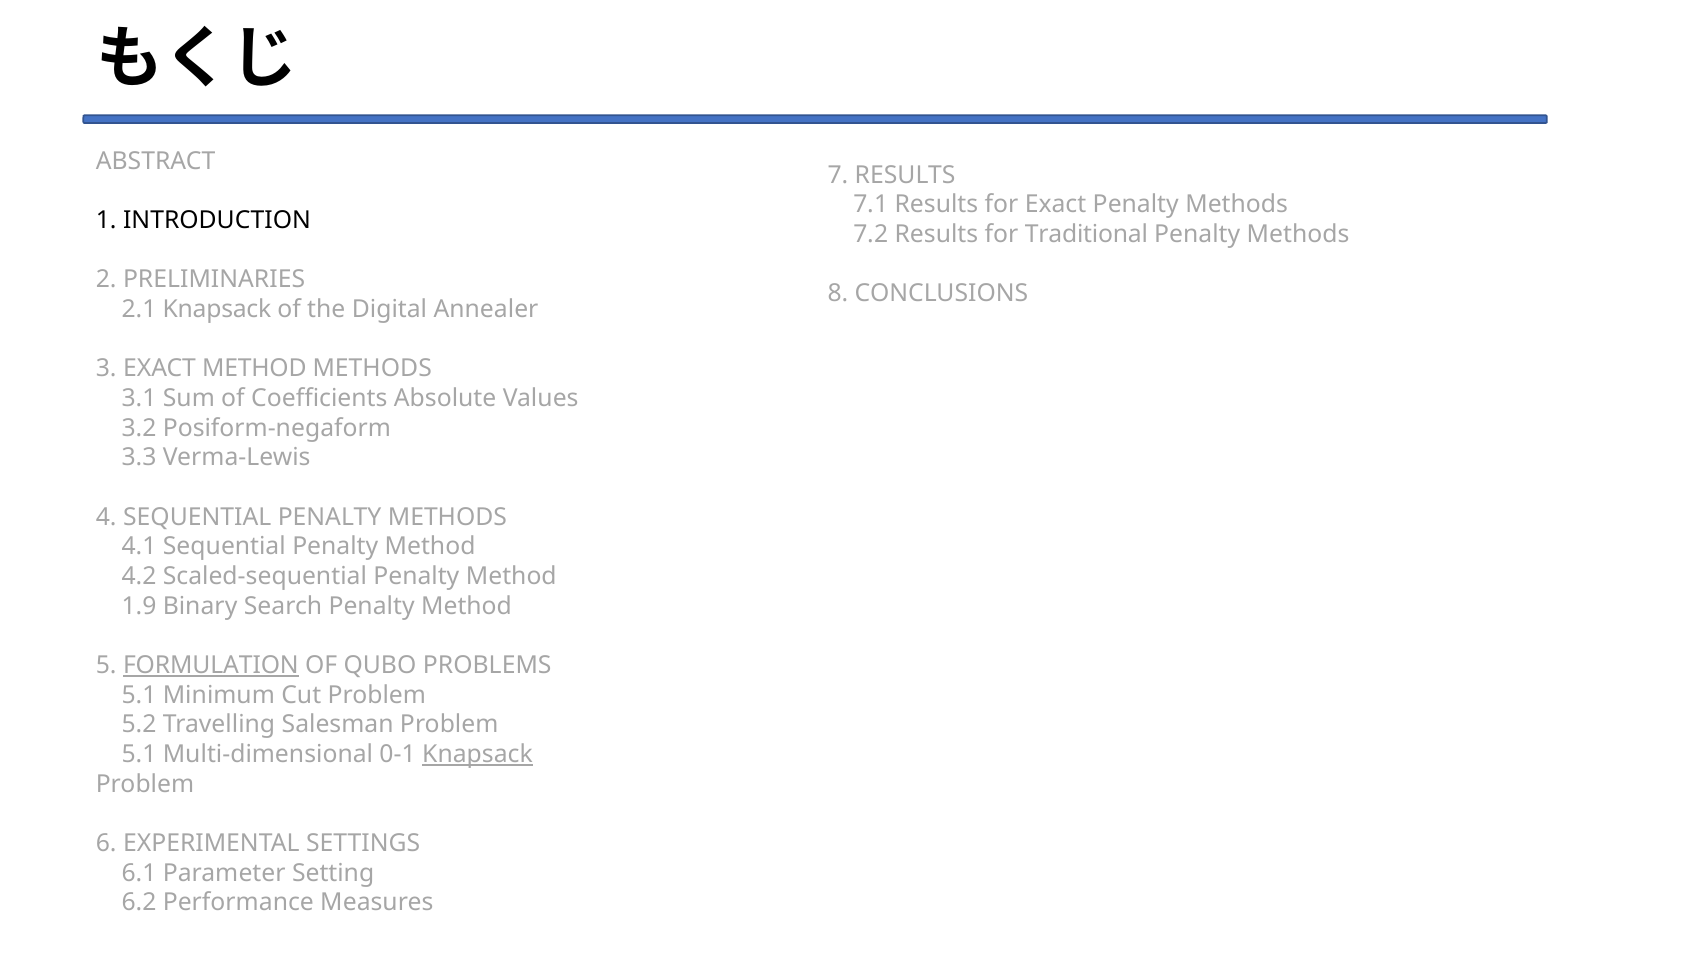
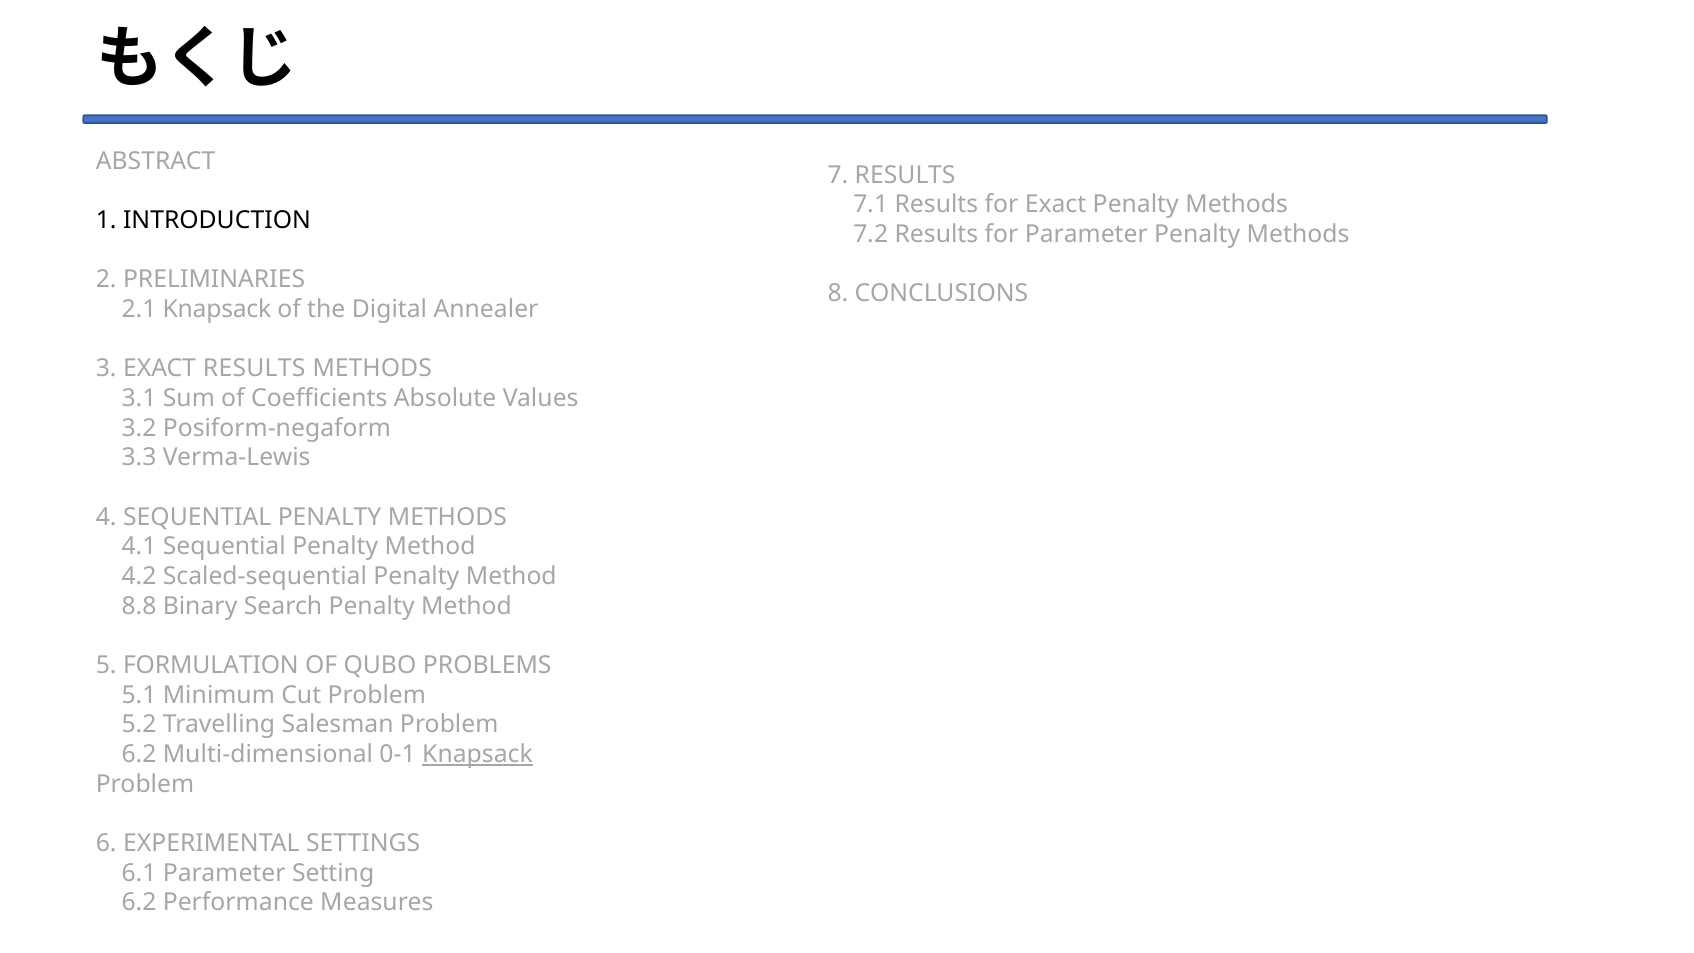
for Traditional: Traditional -> Parameter (1086, 234)
EXACT METHOD: METHOD -> RESULTS (254, 369)
1.9: 1.9 -> 8.8 (139, 606)
FORMULATION underline: present -> none (211, 665)
5.1: 5.1 -> 6.2 (139, 754)
